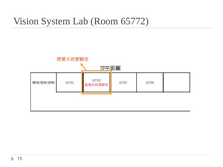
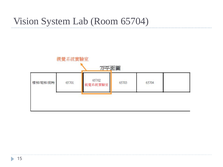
65772: 65772 -> 65704 (135, 21)
